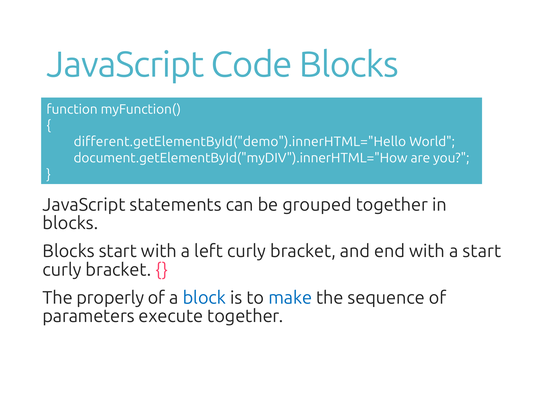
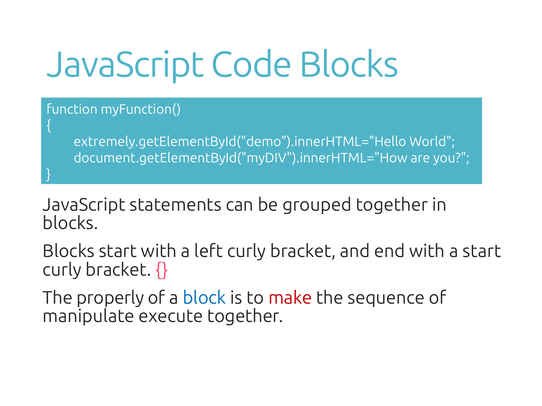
different.getElementById("demo").innerHTML="Hello: different.getElementById("demo").innerHTML="Hello -> extremely.getElementById("demo").innerHTML="Hello (240, 142)
make colour: blue -> red (290, 298)
parameters: parameters -> manipulate (88, 317)
